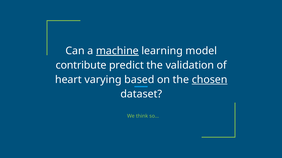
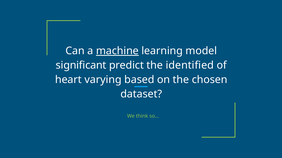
contribute: contribute -> significant (81, 66)
validation: validation -> identified (190, 66)
chosen underline: present -> none (210, 80)
